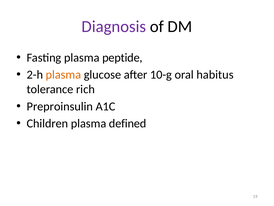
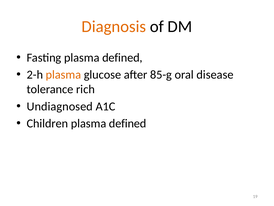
Diagnosis colour: purple -> orange (114, 27)
Fasting plasma peptide: peptide -> defined (122, 57)
10-g: 10-g -> 85-g (161, 75)
habitus: habitus -> disease (215, 75)
Preproinsulin: Preproinsulin -> Undiagnosed (60, 106)
